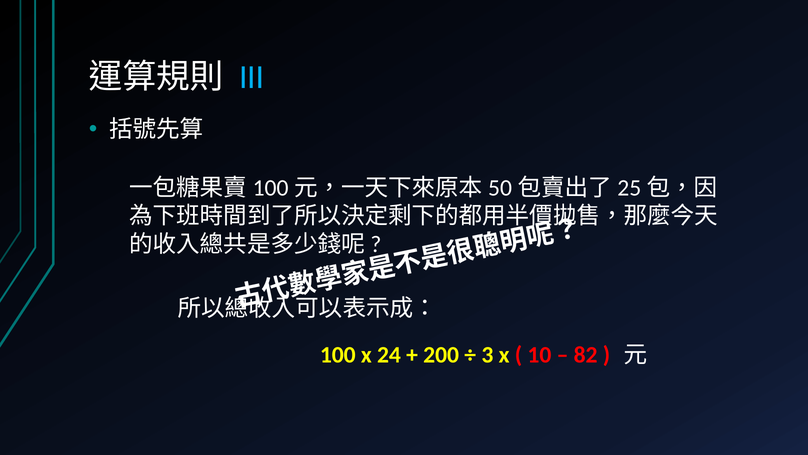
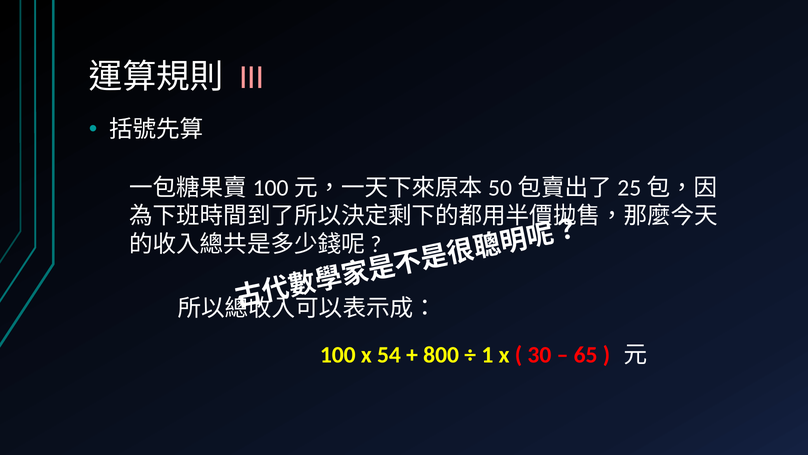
III colour: light blue -> pink (252, 77)
24: 24 -> 54 (389, 355)
200: 200 -> 800 (441, 355)
3: 3 -> 1 (487, 355)
10: 10 -> 30 (539, 355)
82: 82 -> 65 (586, 355)
